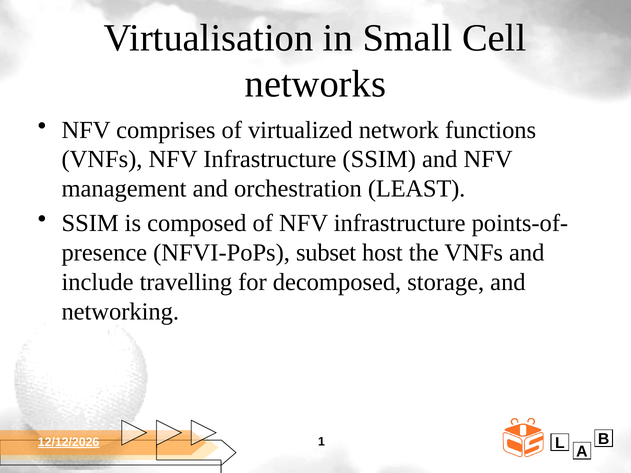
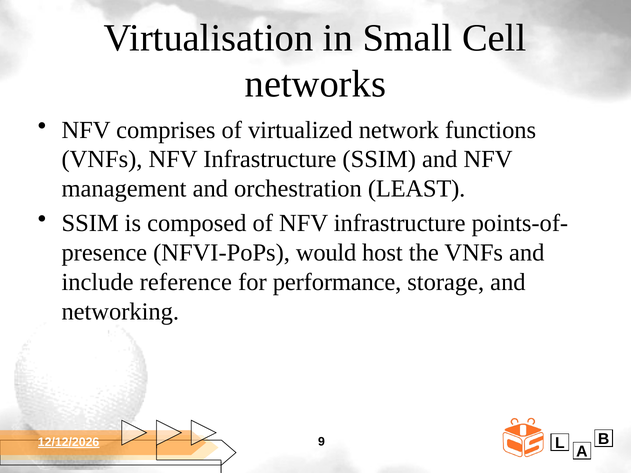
subset: subset -> would (326, 253)
travelling: travelling -> reference (186, 282)
decomposed: decomposed -> performance (337, 282)
1: 1 -> 9 (321, 442)
